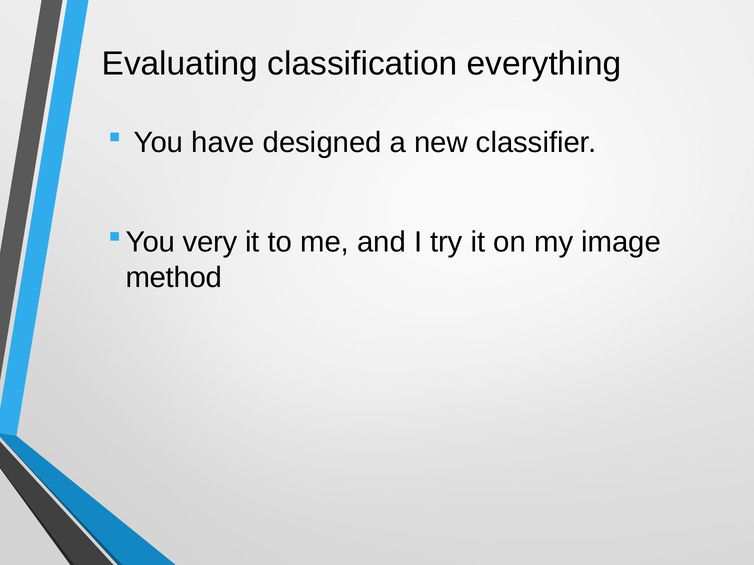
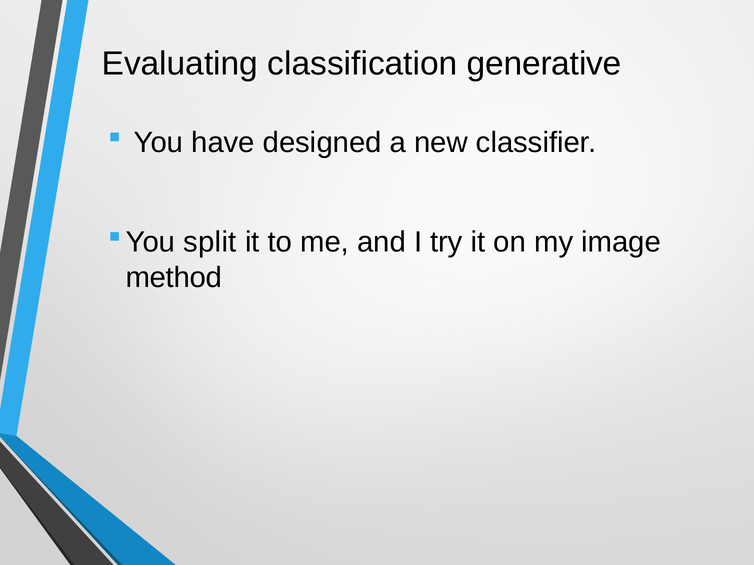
everything: everything -> generative (544, 64)
very: very -> split (210, 242)
